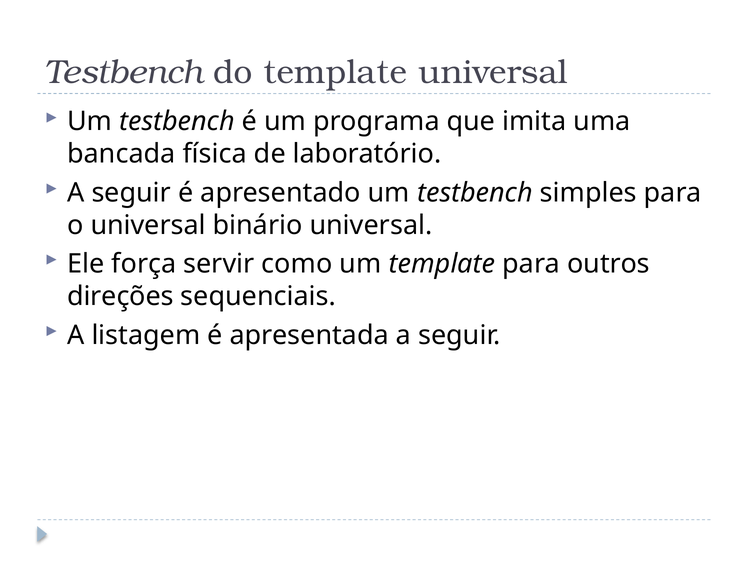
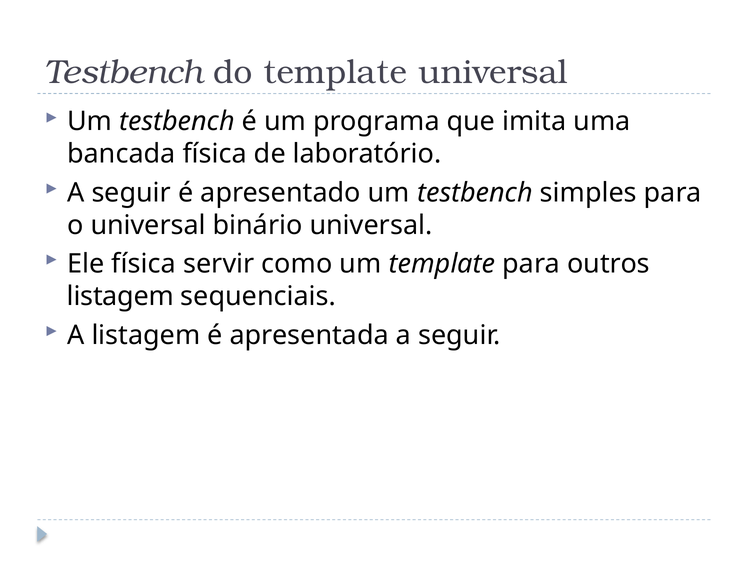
Ele força: força -> física (144, 264)
direções: direções -> listagem (120, 296)
